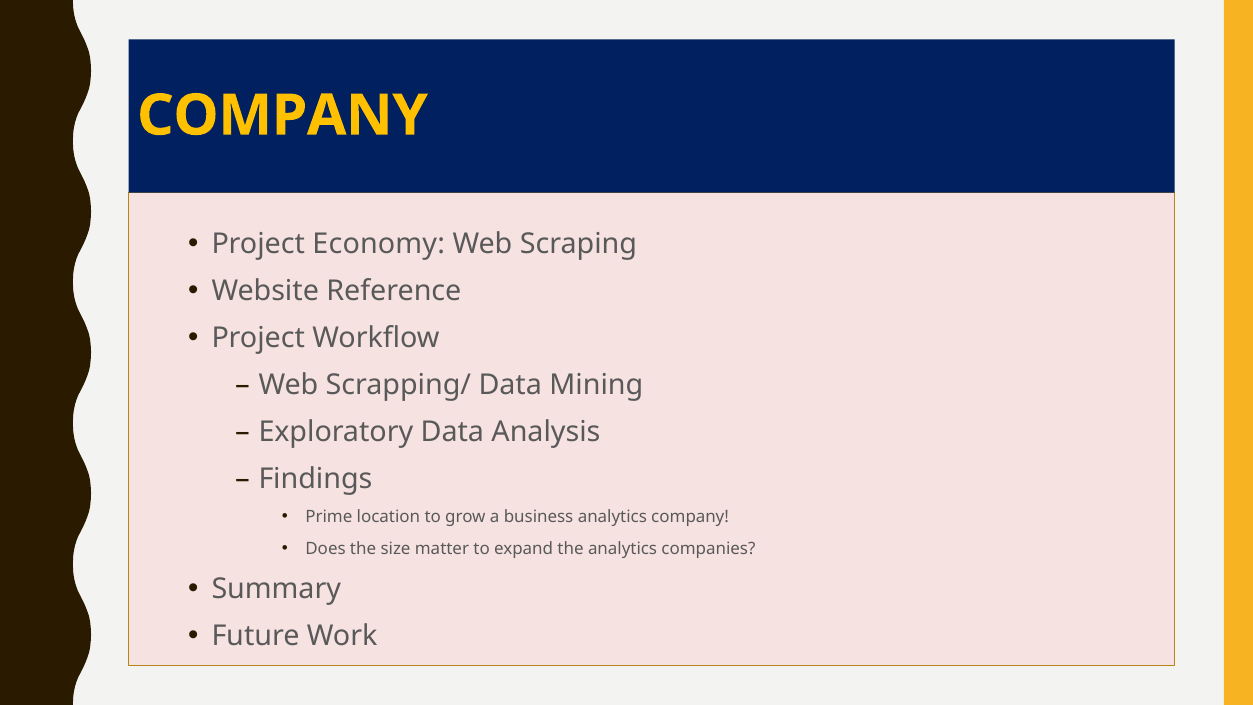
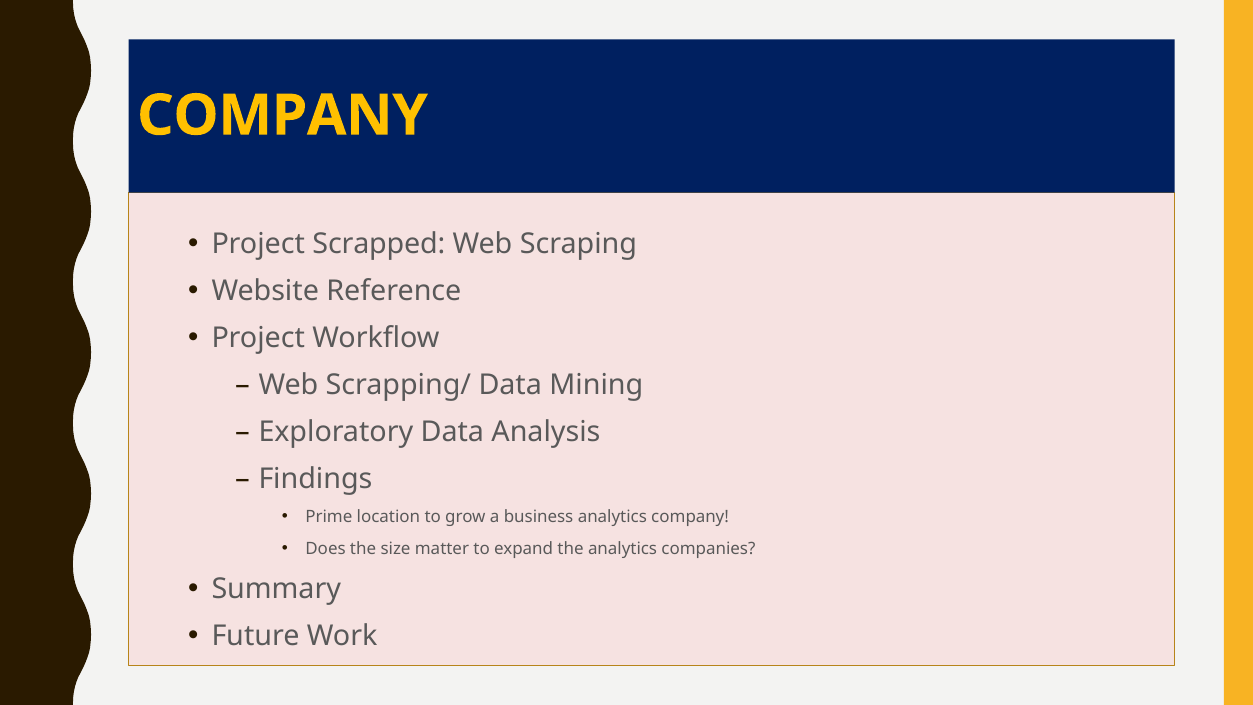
Economy: Economy -> Scrapped (379, 244)
